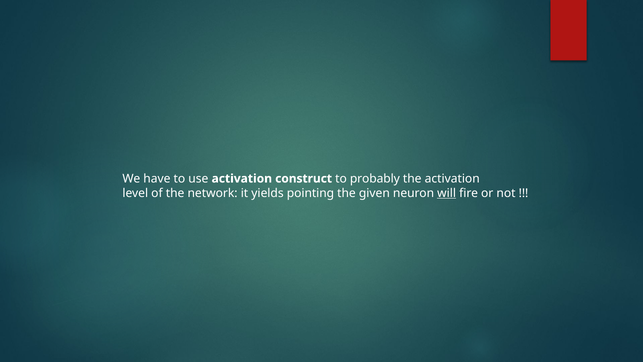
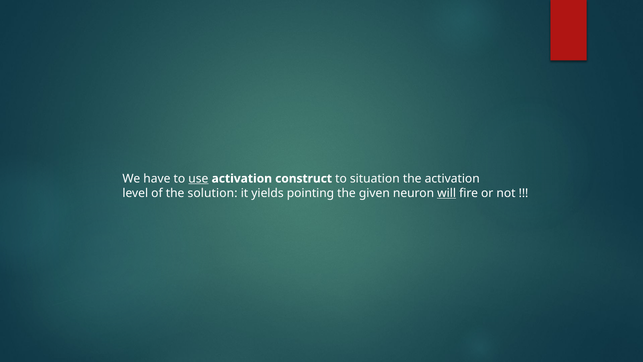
use underline: none -> present (198, 178)
probably: probably -> situation (375, 178)
network: network -> solution (213, 193)
